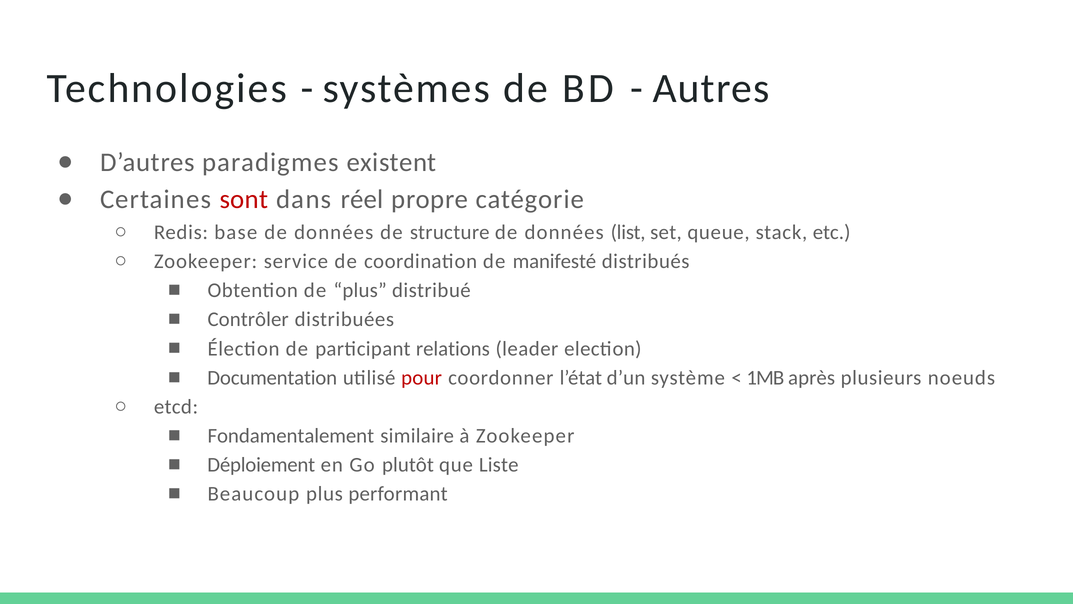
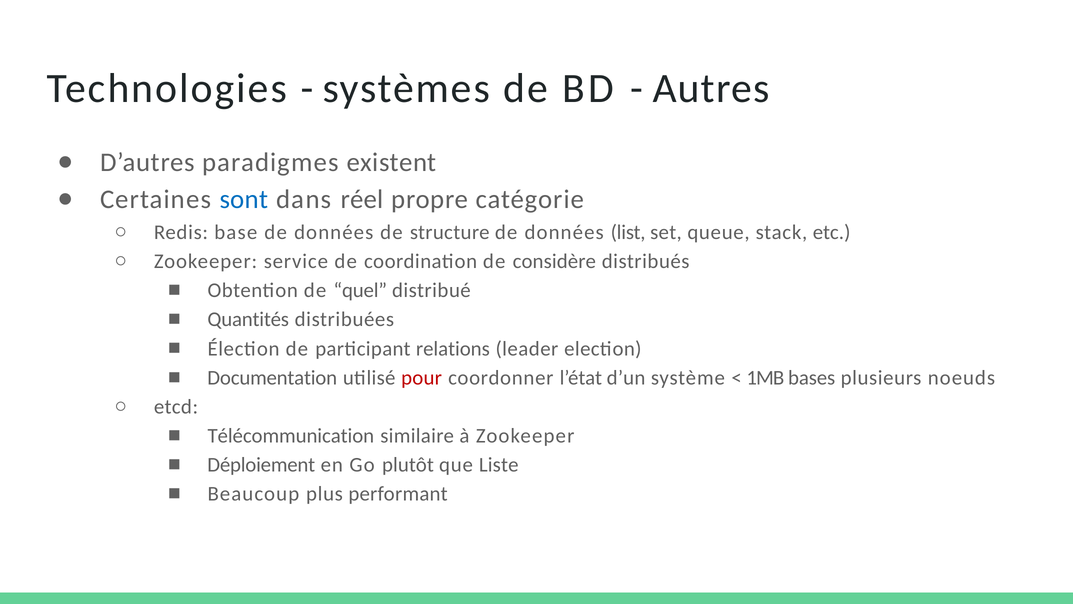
sont colour: red -> blue (244, 199)
manifesté: manifesté -> considère (554, 261)
de plus: plus -> quel (360, 290)
Contrôler: Contrôler -> Quantités (248, 319)
après: après -> bases (812, 377)
Fondamentalement: Fondamentalement -> Télécommunication (291, 436)
